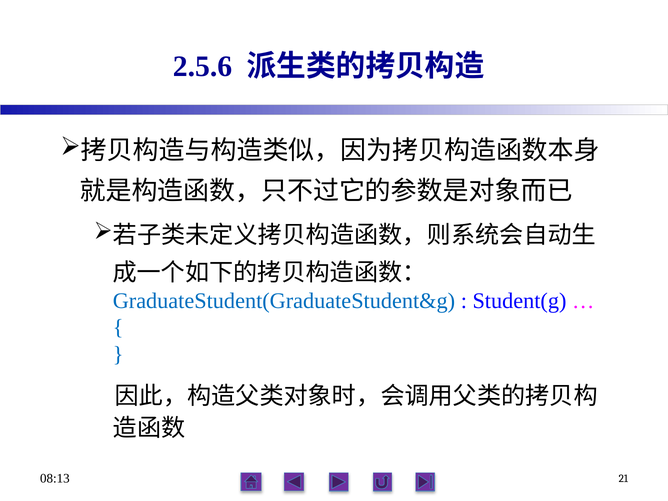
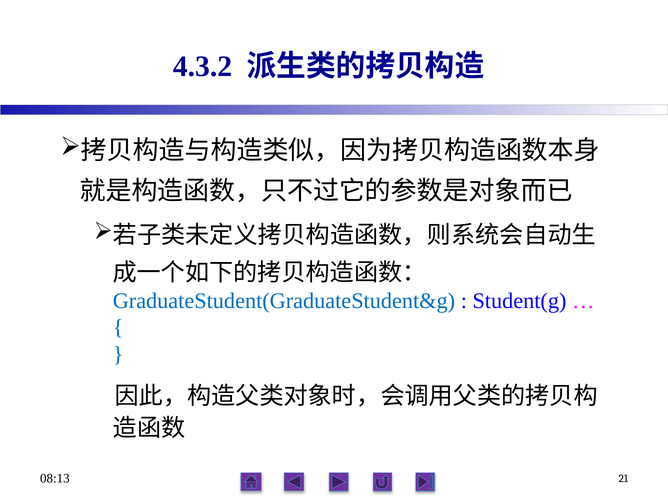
2.5.6: 2.5.6 -> 4.3.2 (203, 66)
